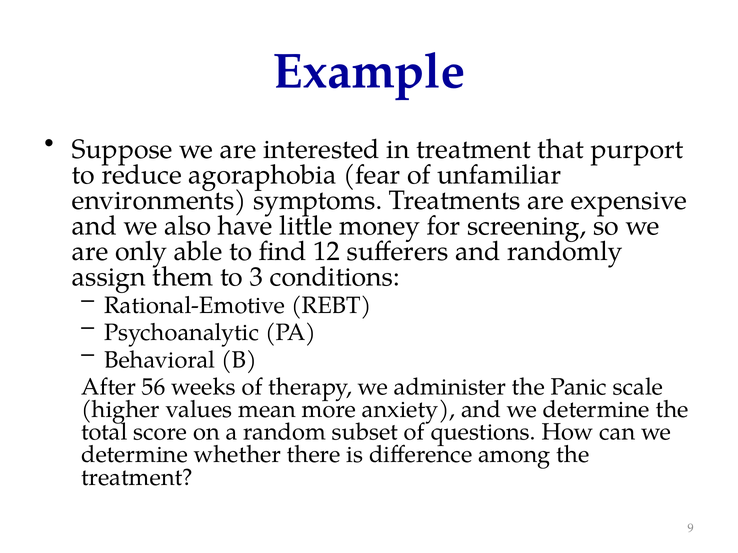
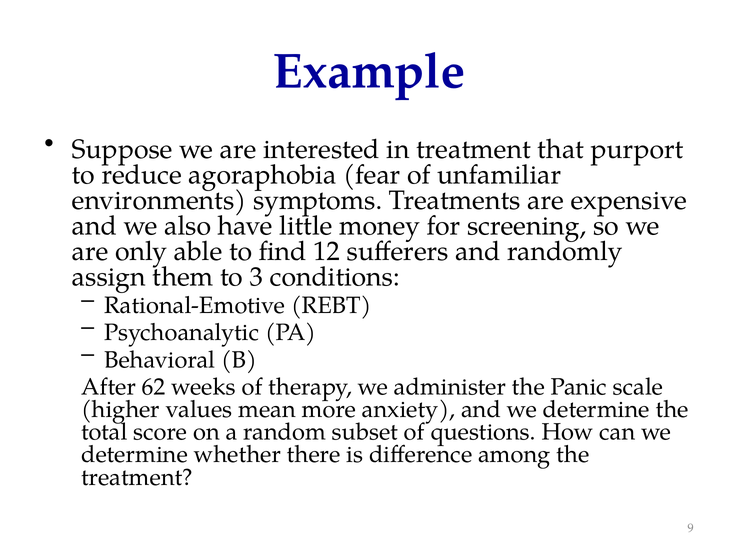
56: 56 -> 62 (154, 387)
